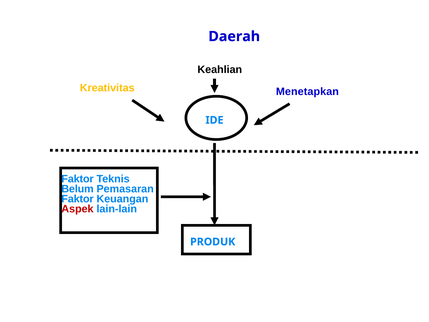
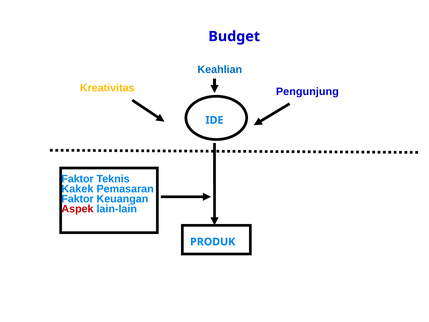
Daerah: Daerah -> Budget (234, 36)
Keahlian colour: black -> blue (220, 70)
Menetapkan: Menetapkan -> Pengunjung (307, 91)
Belum: Belum -> Kakek (77, 189)
